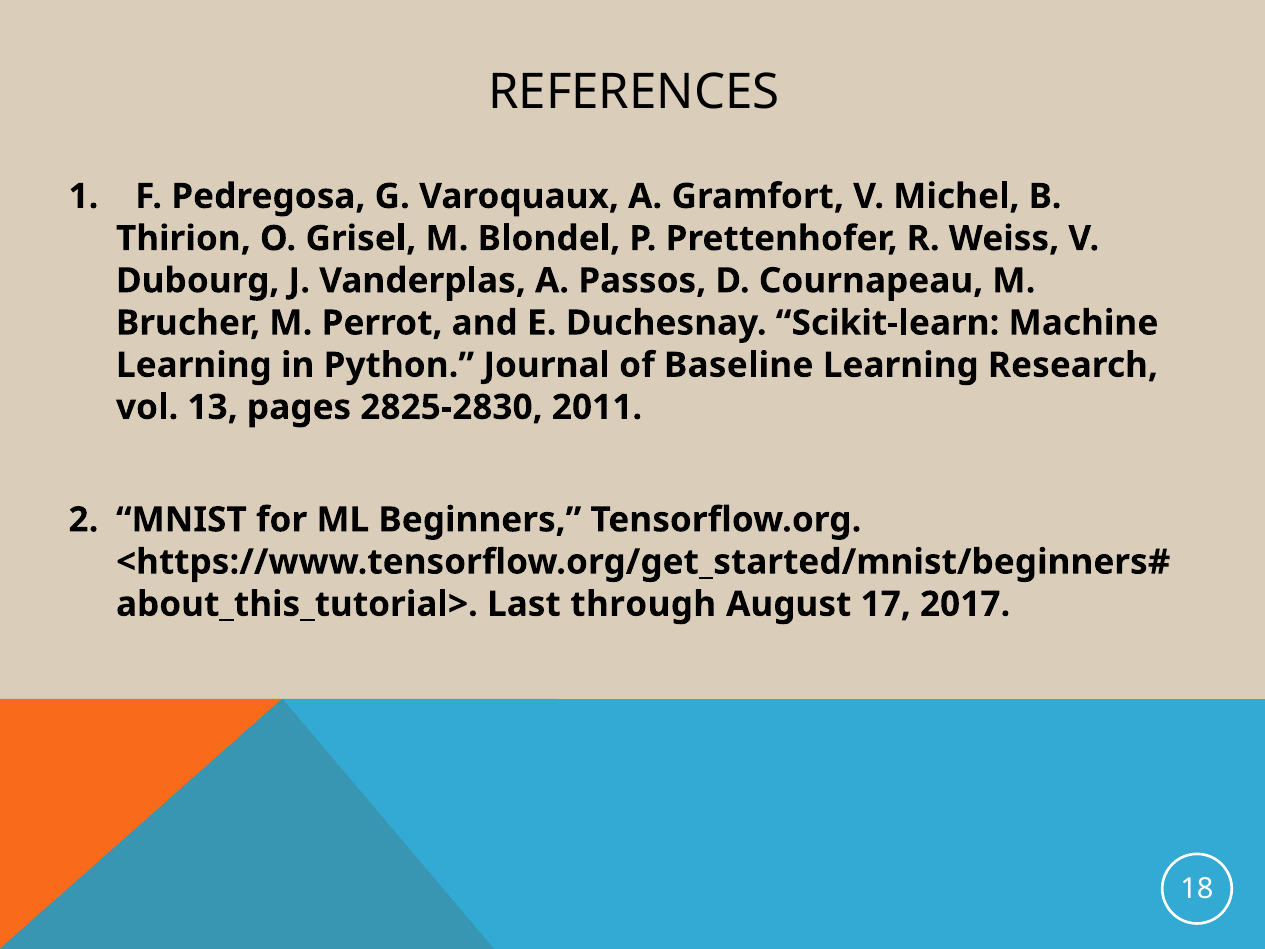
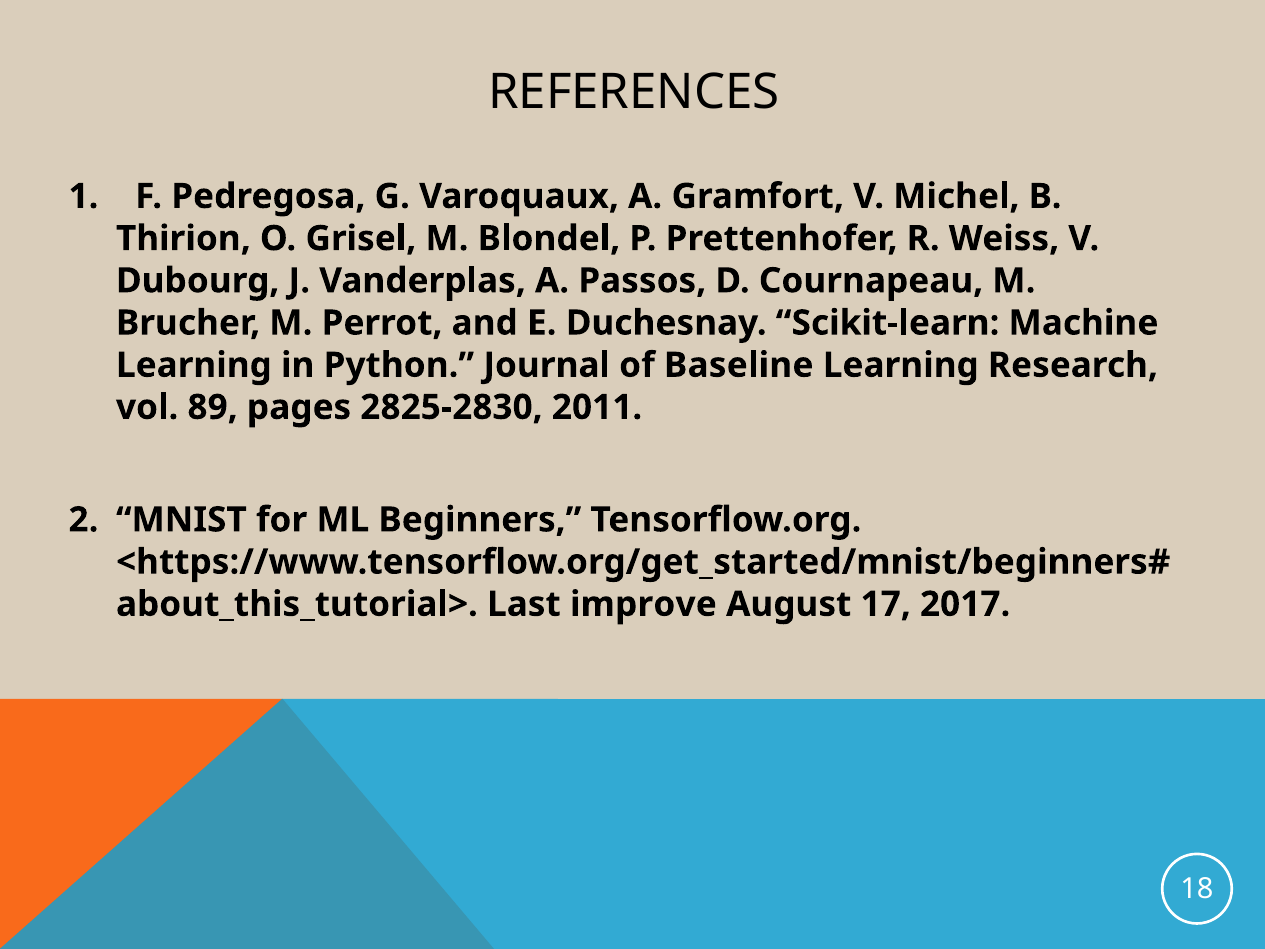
13: 13 -> 89 (213, 407)
through: through -> improve (643, 604)
